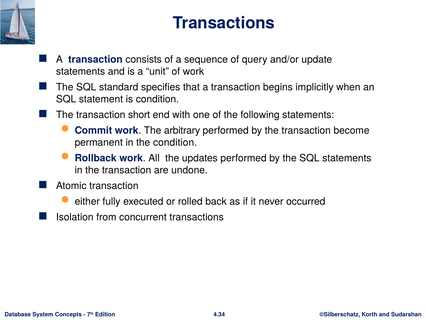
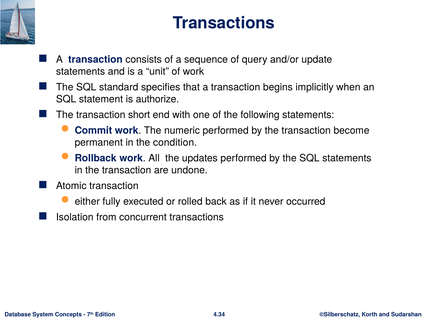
is condition: condition -> authorize (157, 99)
arbitrary: arbitrary -> numeric (182, 130)
